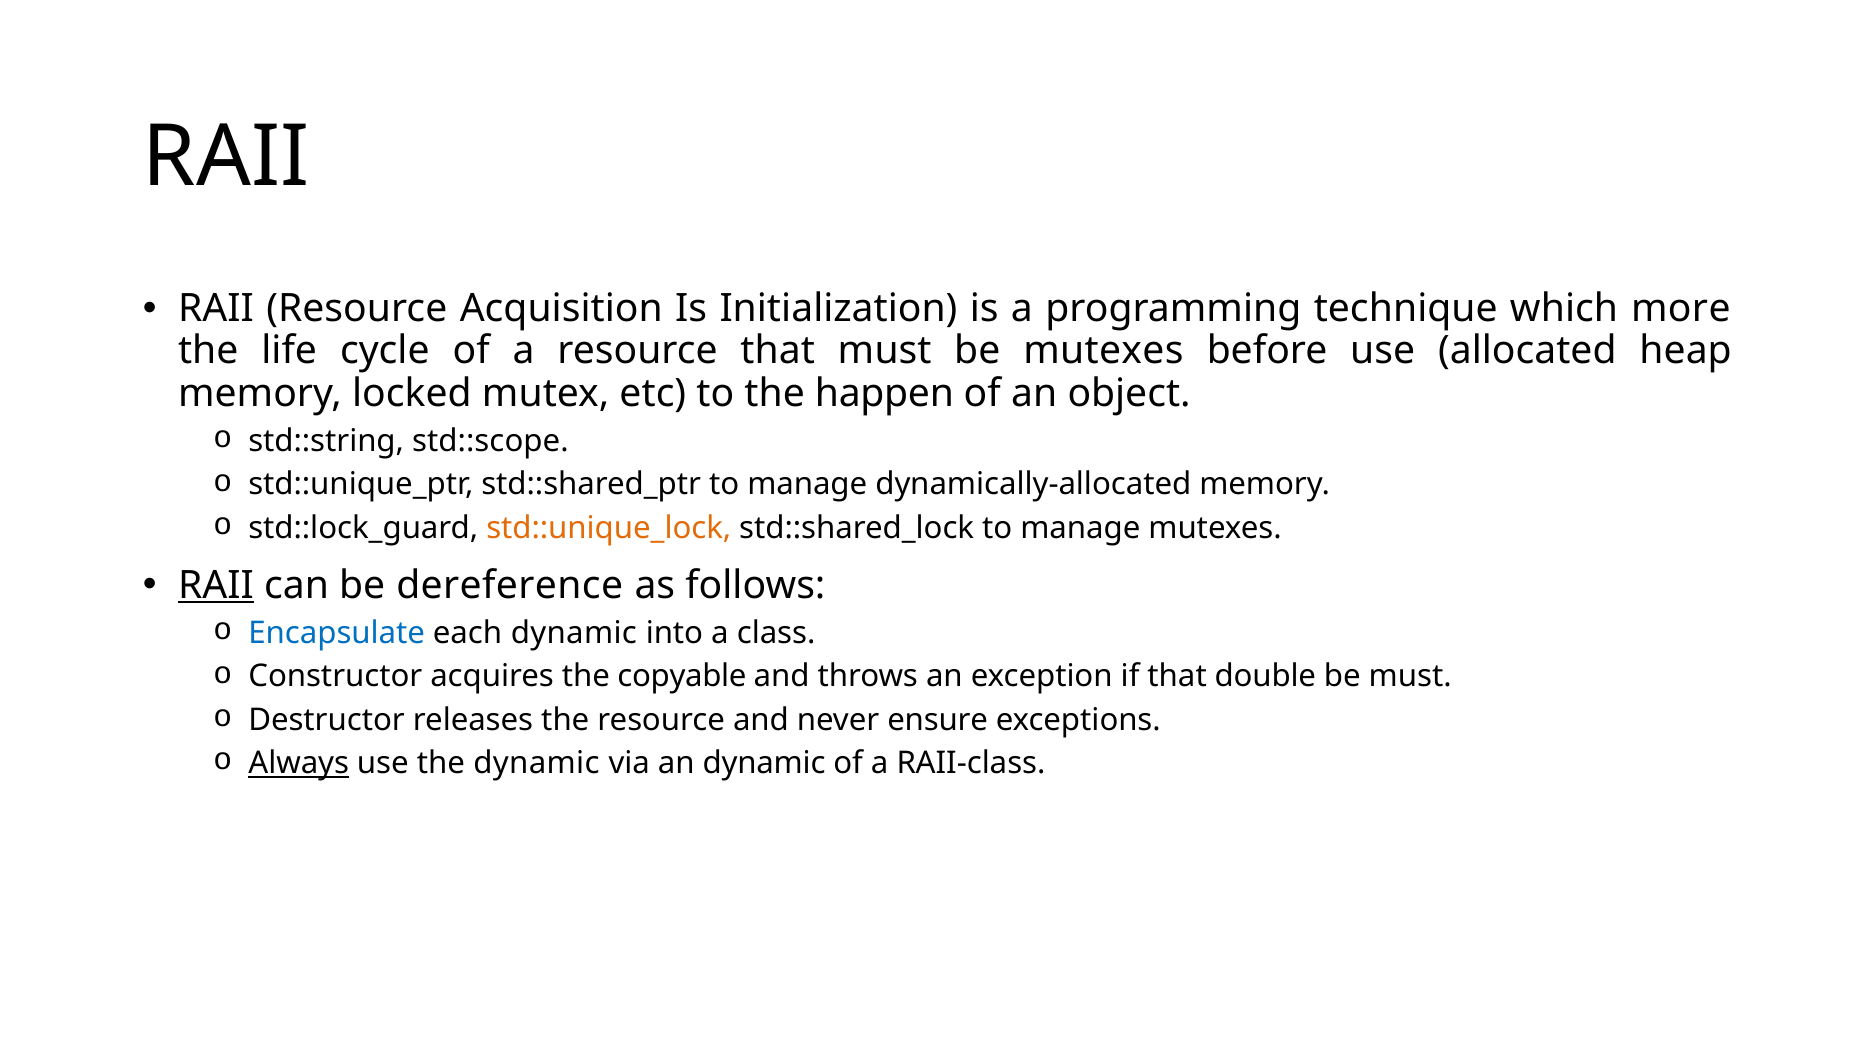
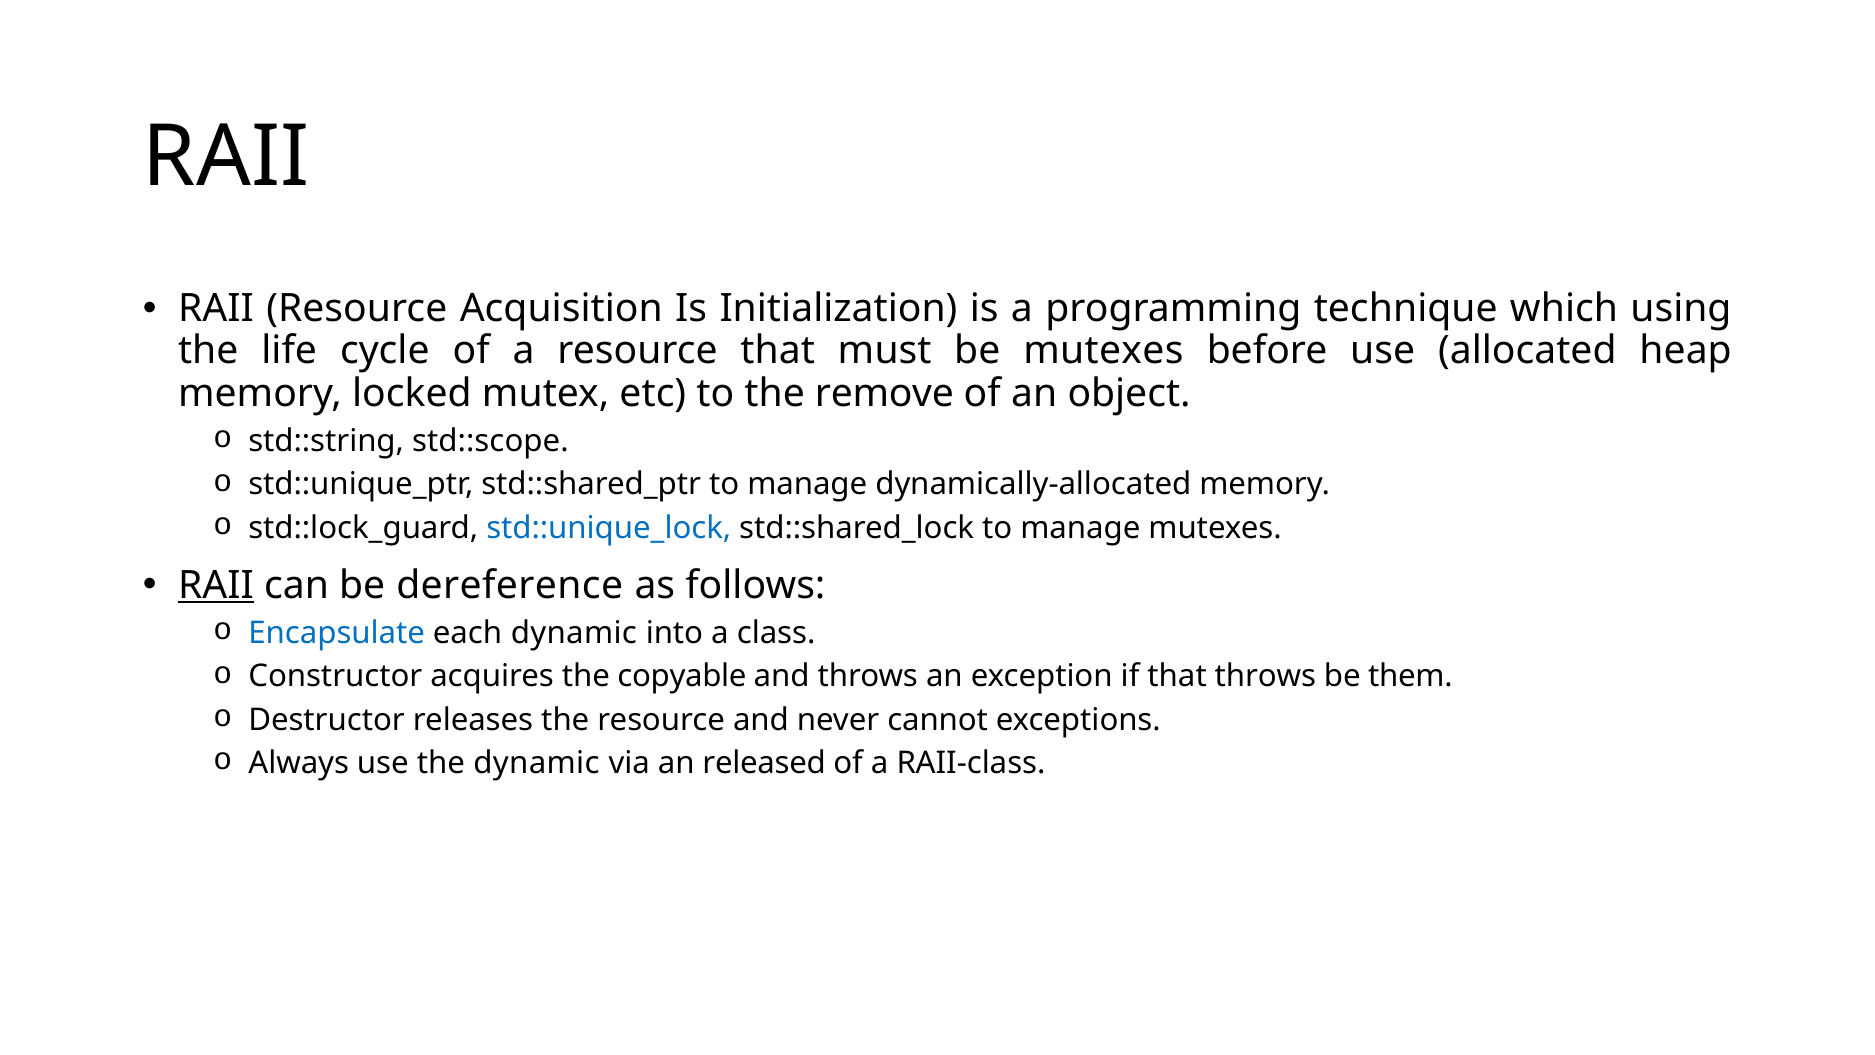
more: more -> using (1681, 309)
happen: happen -> remove (884, 393)
std::unique_lock colour: orange -> blue (609, 528)
that double: double -> throws (1265, 676)
be must: must -> them (1410, 676)
ensure: ensure -> cannot (938, 720)
Always underline: present -> none (299, 763)
an dynamic: dynamic -> released (764, 763)
